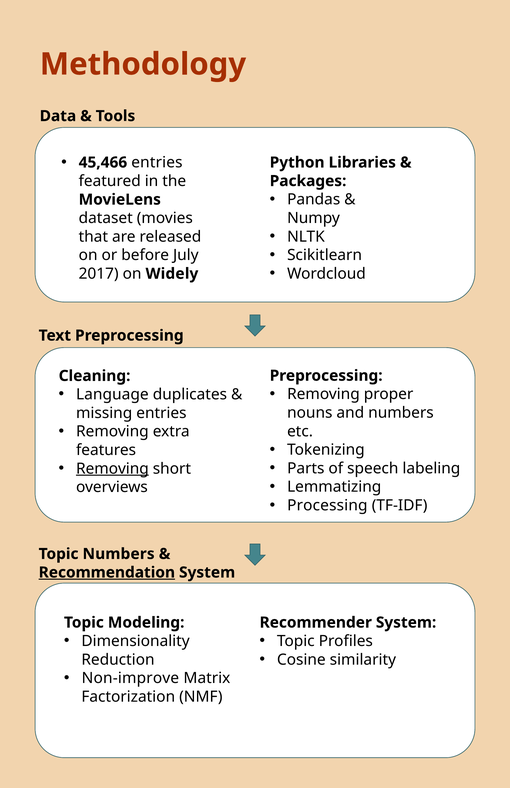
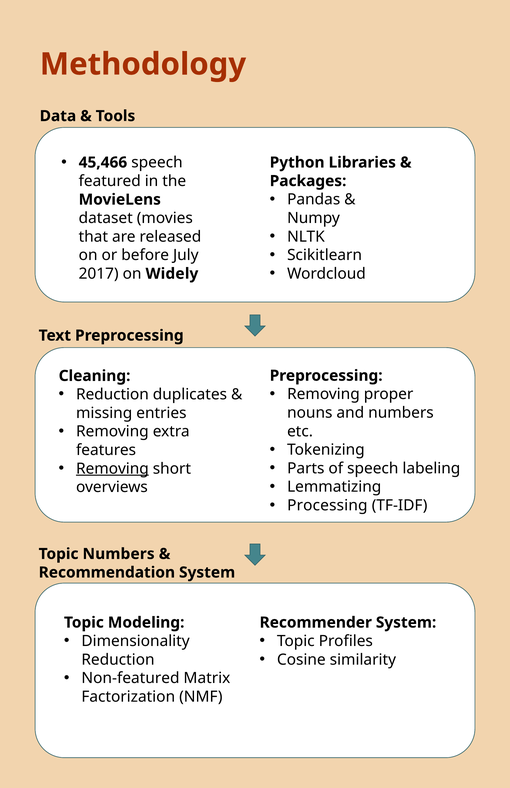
45,466 entries: entries -> speech (157, 162)
Language: Language -> Reduction (112, 395)
Recommendation underline: present -> none (107, 573)
Non-improve: Non-improve -> Non-featured (130, 678)
